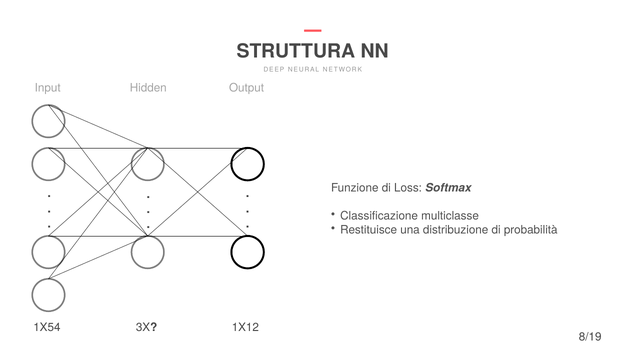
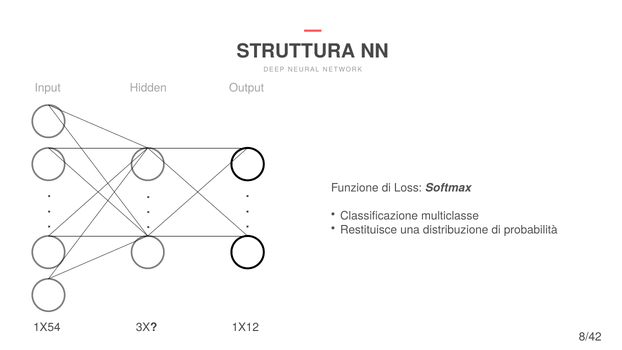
8/19: 8/19 -> 8/42 (590, 337)
